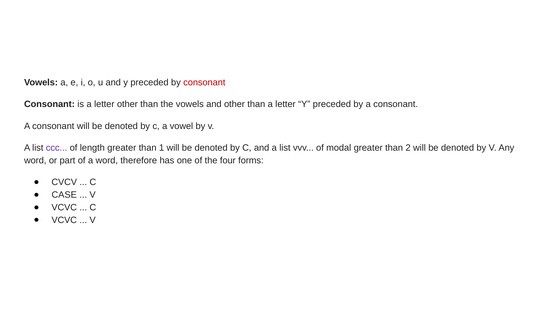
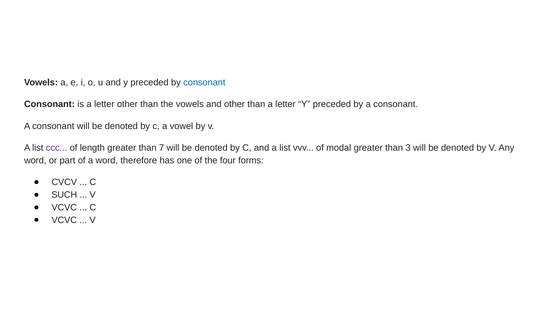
consonant colour: red -> blue (204, 82)
1: 1 -> 7 (162, 148)
2: 2 -> 3 (408, 148)
CASE: CASE -> SUCH (64, 195)
